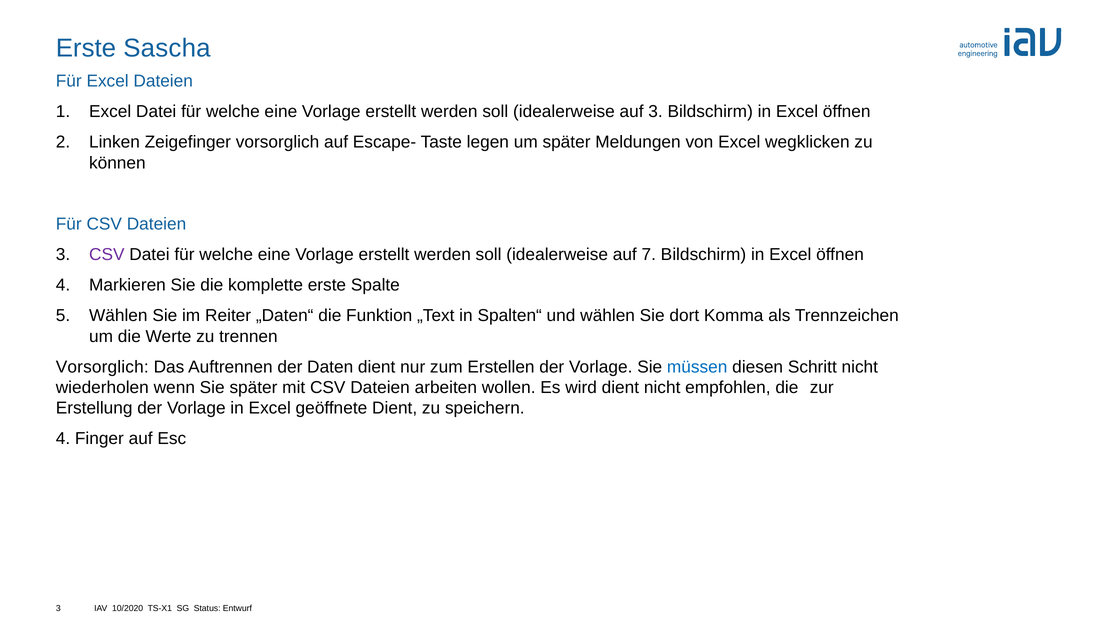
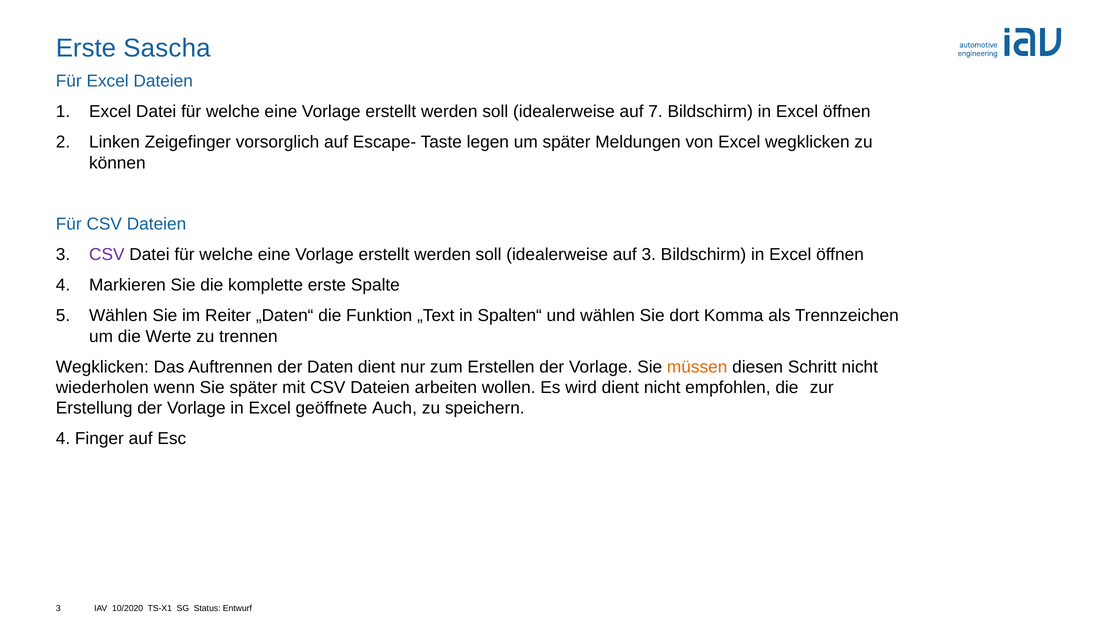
auf 3: 3 -> 7 (656, 112)
auf 7: 7 -> 3 (649, 255)
Vorsorglich: Vorsorglich -> Wegklicken (102, 367)
müssen colour: blue -> orange (697, 367)
geöffnete Dient: Dient -> Auch (395, 408)
